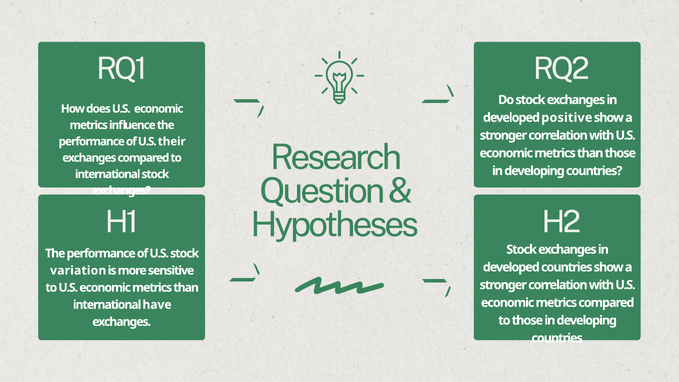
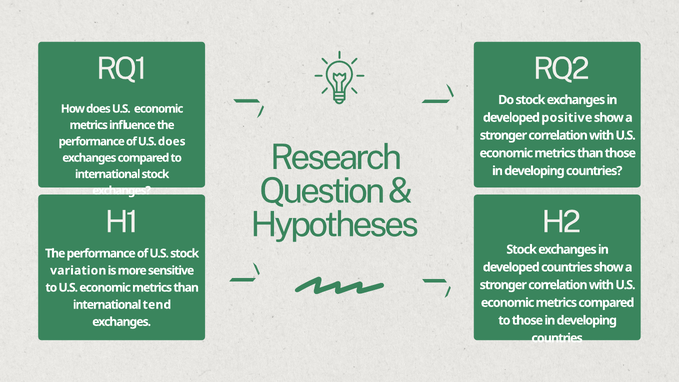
U.S their: their -> does (172, 141)
have: have -> tend (157, 305)
